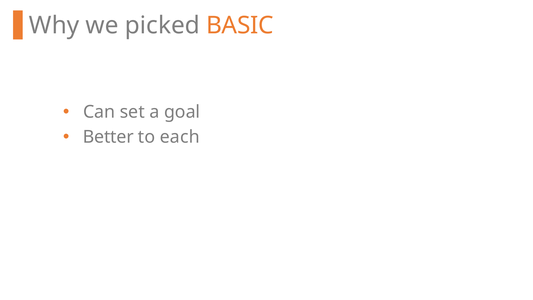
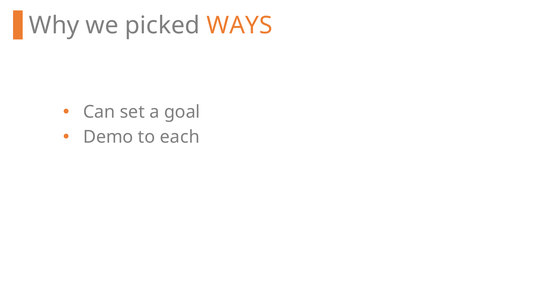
BASIC: BASIC -> WAYS (240, 26)
Better: Better -> Demo (108, 137)
